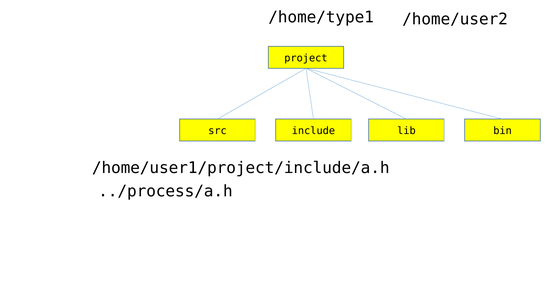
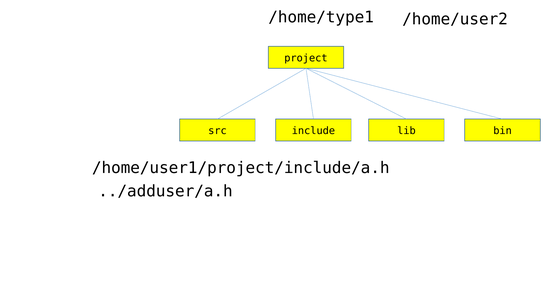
../process/a.h: ../process/a.h -> ../adduser/a.h (165, 191)
